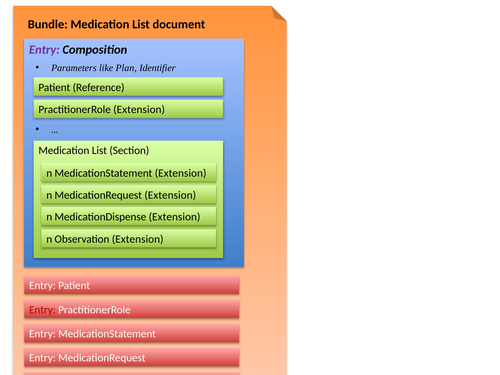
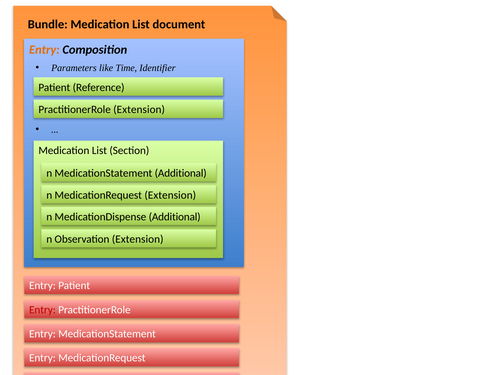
Entry colour: purple -> orange (44, 50)
Plan: Plan -> Time (126, 68)
MedicationStatement Extension: Extension -> Additional (181, 173)
MedicationDispense Extension: Extension -> Additional (175, 217)
